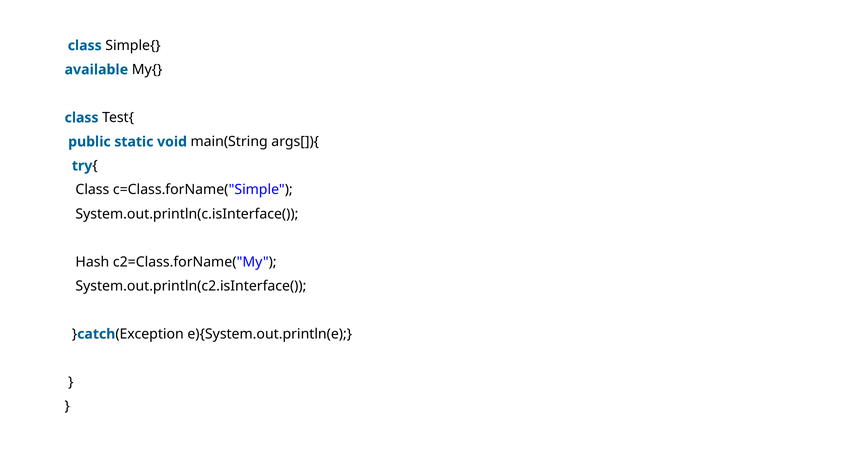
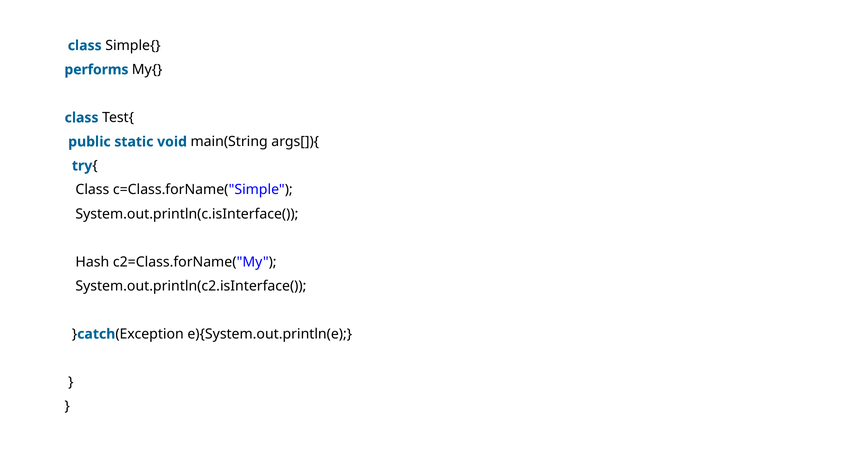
available: available -> performs (96, 70)
